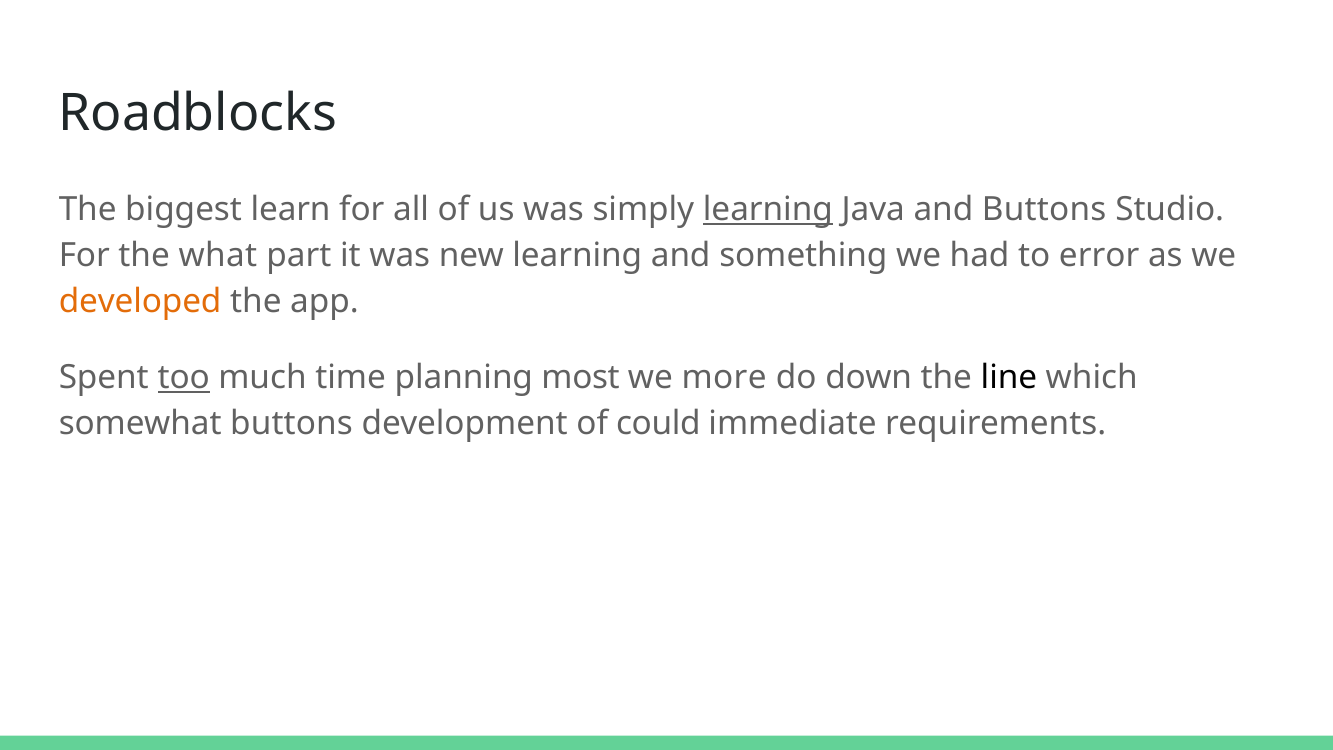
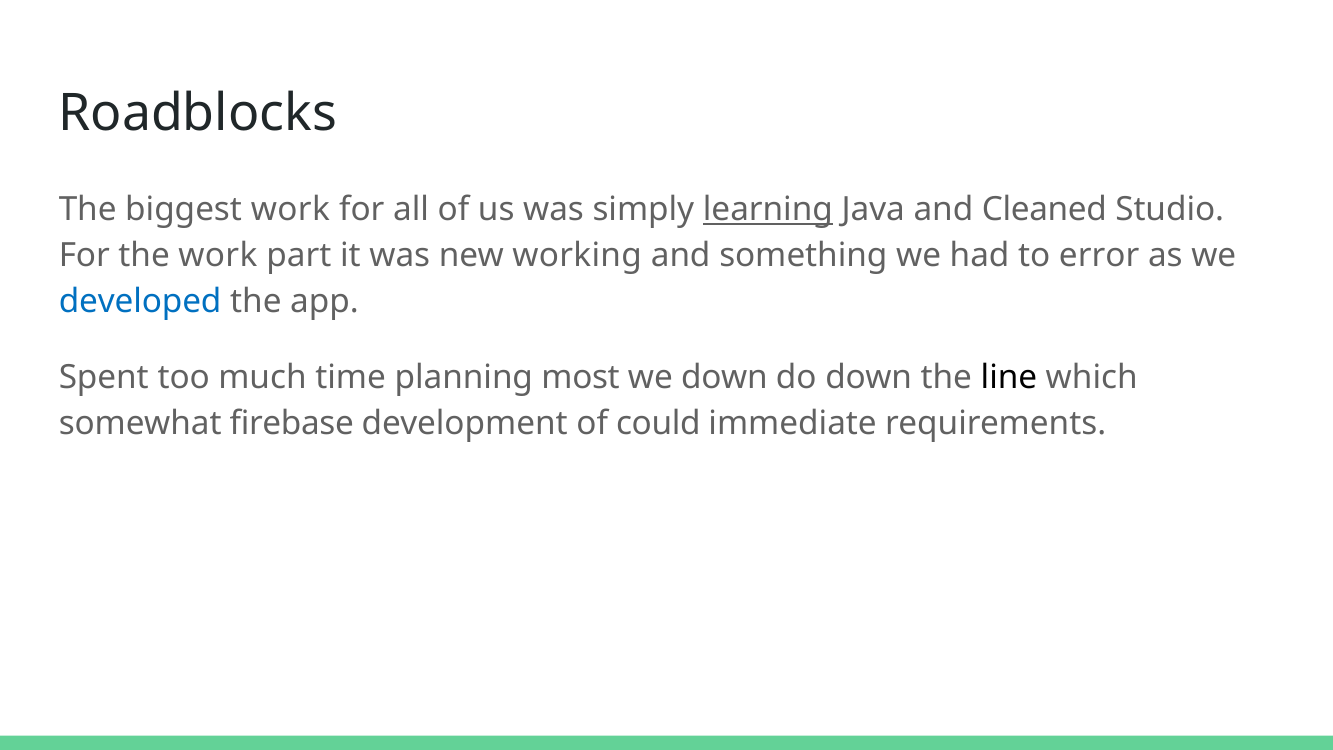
biggest learn: learn -> work (290, 210)
and Buttons: Buttons -> Cleaned (1044, 210)
the what: what -> work (218, 256)
new learning: learning -> working (577, 256)
developed colour: orange -> blue (140, 302)
too underline: present -> none (184, 377)
we more: more -> down (724, 377)
somewhat buttons: buttons -> firebase (292, 423)
